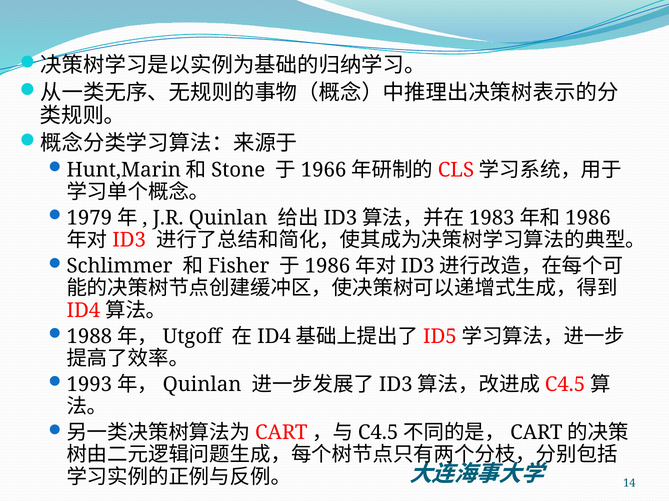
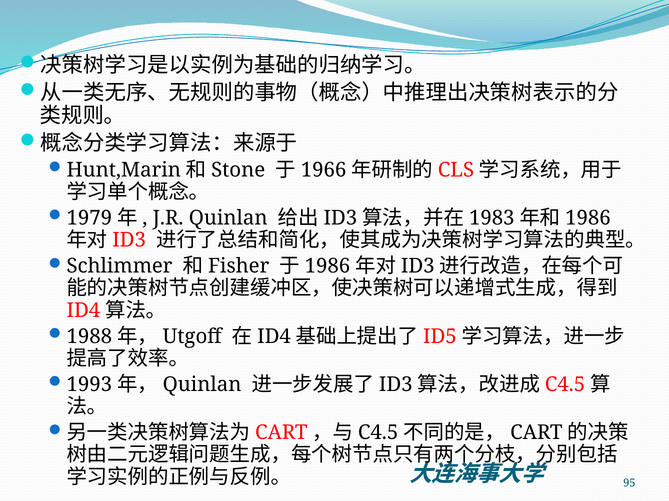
14: 14 -> 95 (629, 484)
